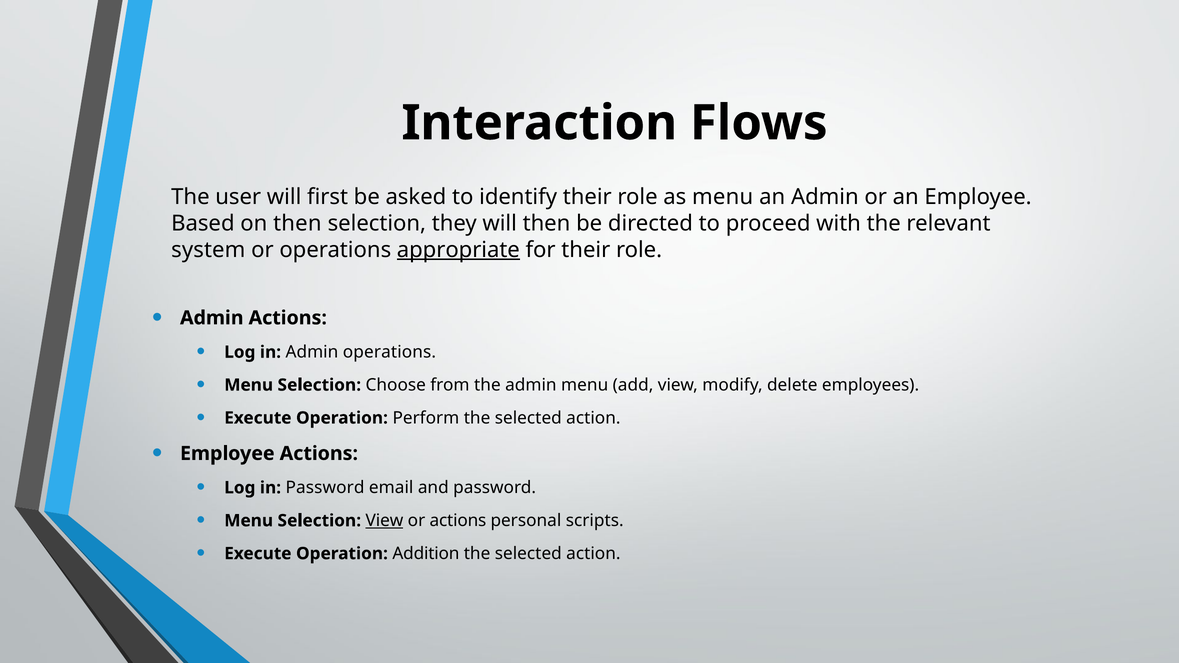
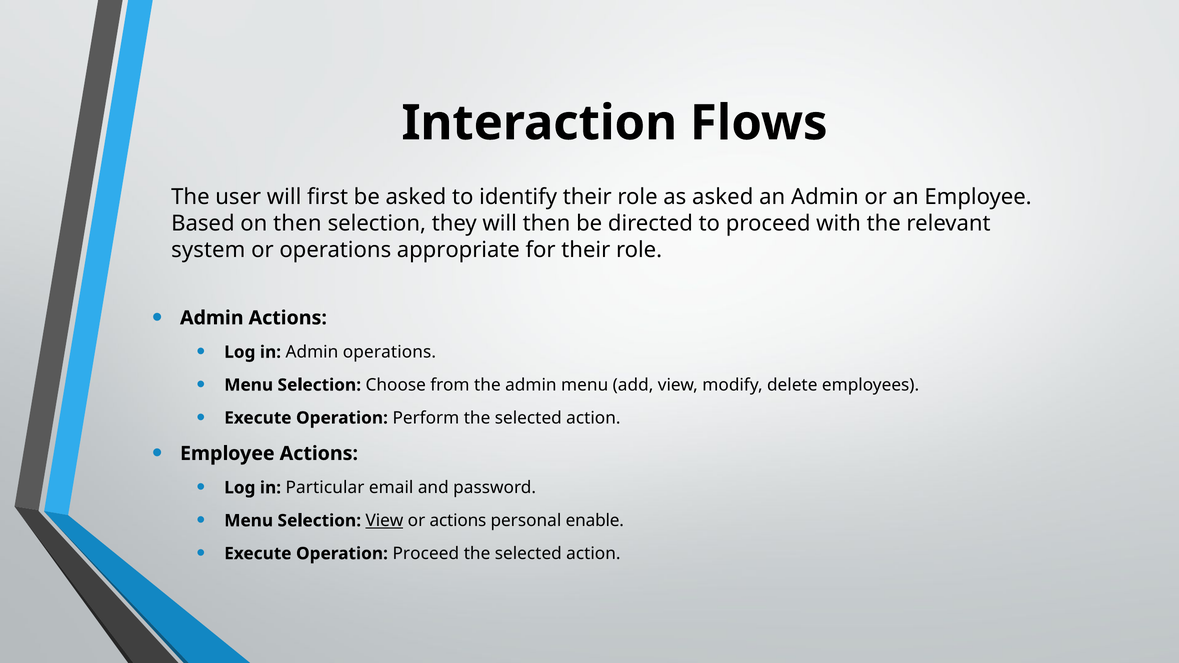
as menu: menu -> asked (723, 197)
appropriate underline: present -> none (458, 250)
in Password: Password -> Particular (325, 488)
scripts: scripts -> enable (595, 521)
Operation Addition: Addition -> Proceed (426, 554)
